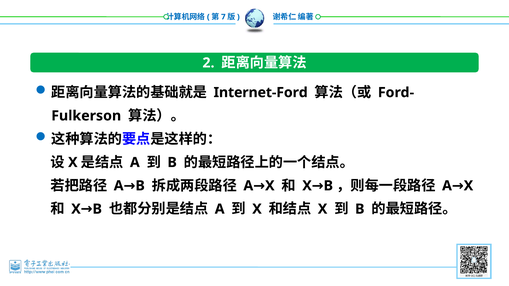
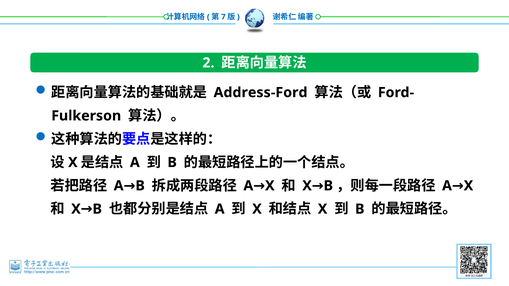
Internet-Ford: Internet-Ford -> Address-Ford (261, 93)
